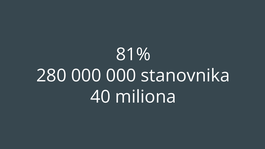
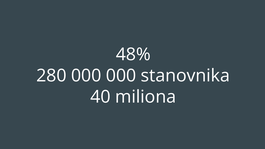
81%: 81% -> 48% (133, 55)
